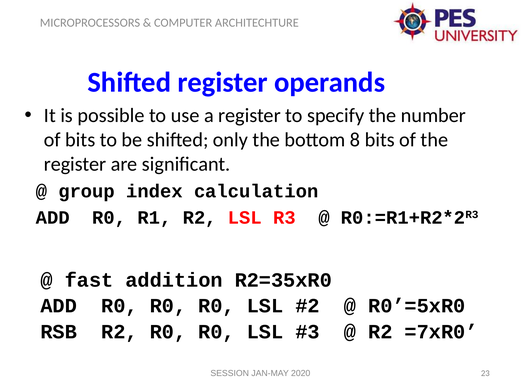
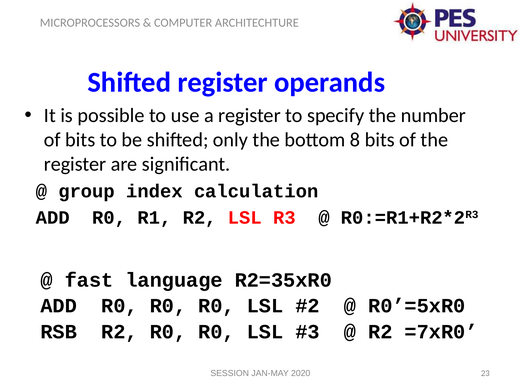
addition: addition -> language (174, 280)
